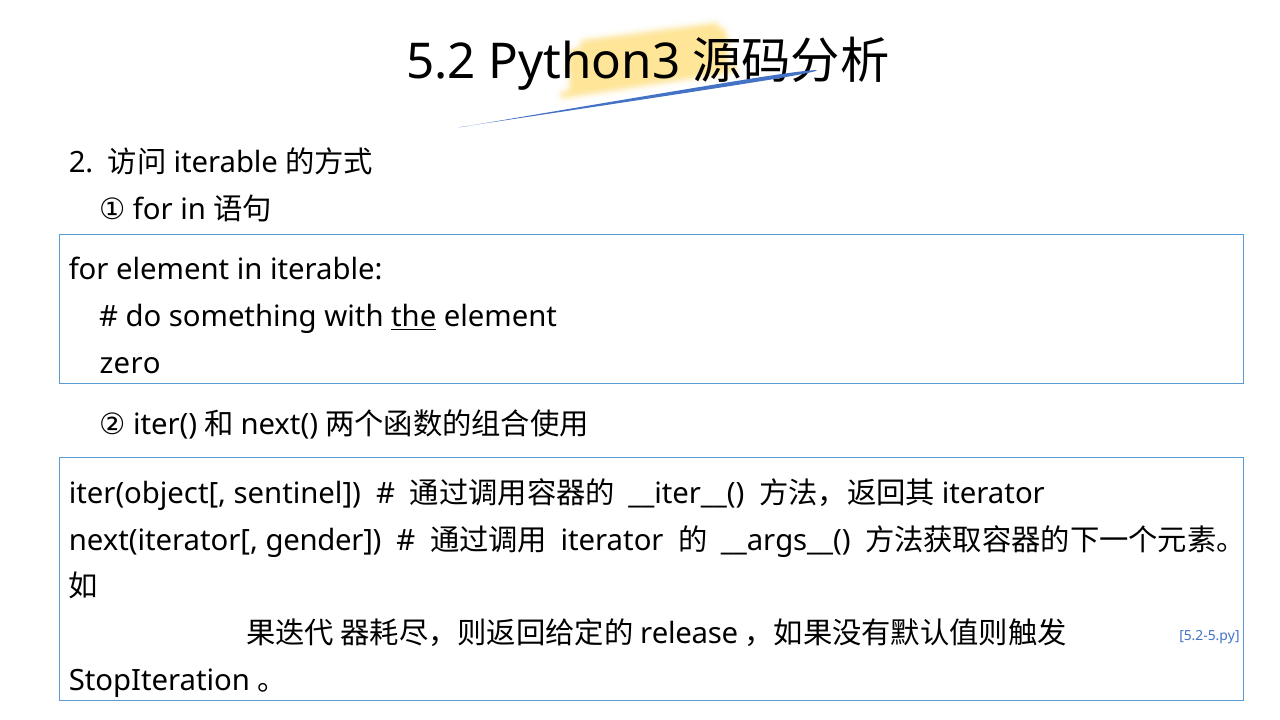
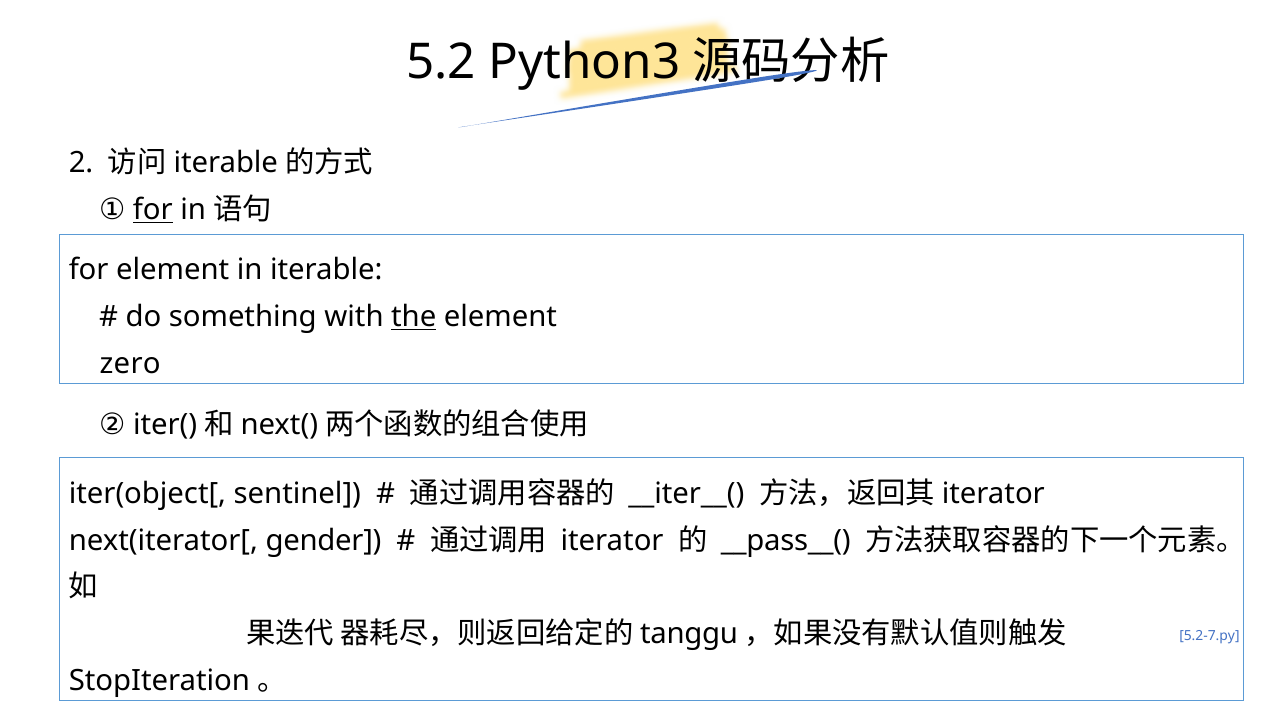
for underline: none -> present (153, 210)
__args__(: __args__( -> __pass__( (786, 540)
release: release -> tanggu (689, 634)
5.2-5.py: 5.2-5.py -> 5.2-7.py (1209, 636)
